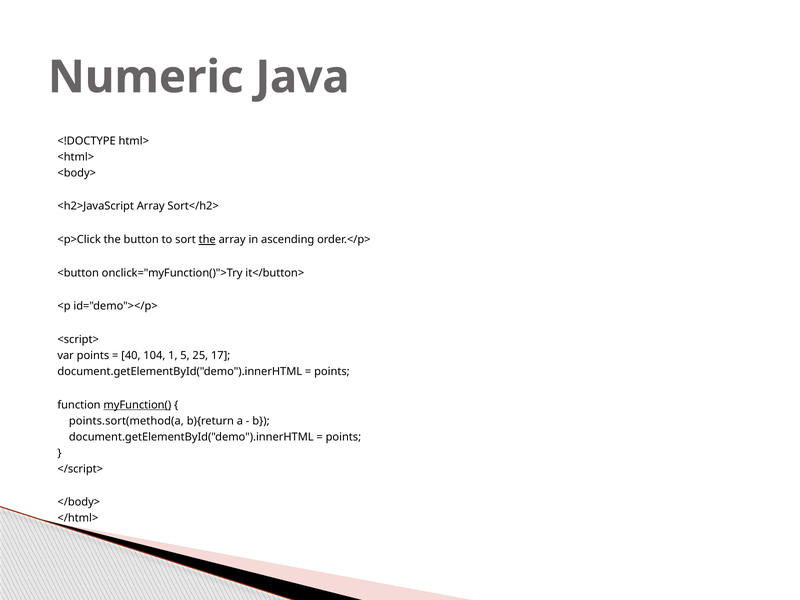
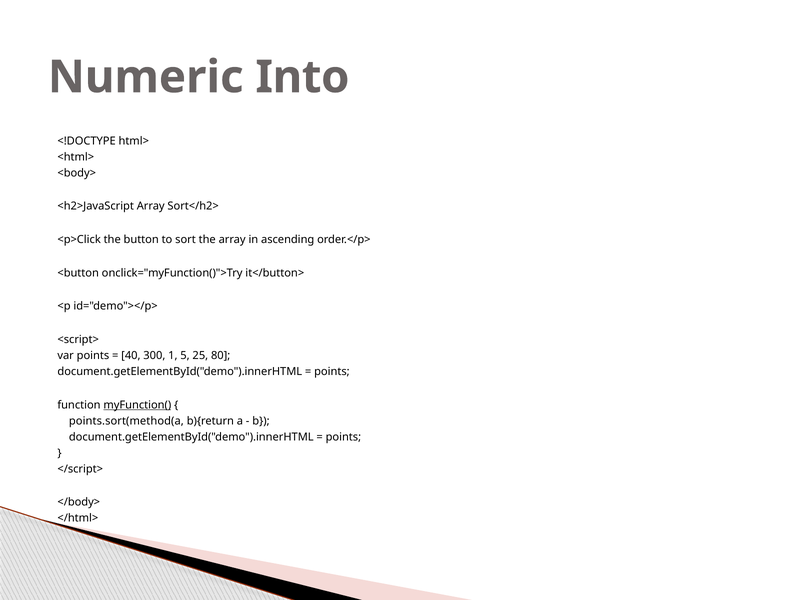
Java: Java -> Into (302, 77)
the underline: present -> none (207, 240)
104: 104 -> 300 (154, 356)
17: 17 -> 80 (221, 356)
